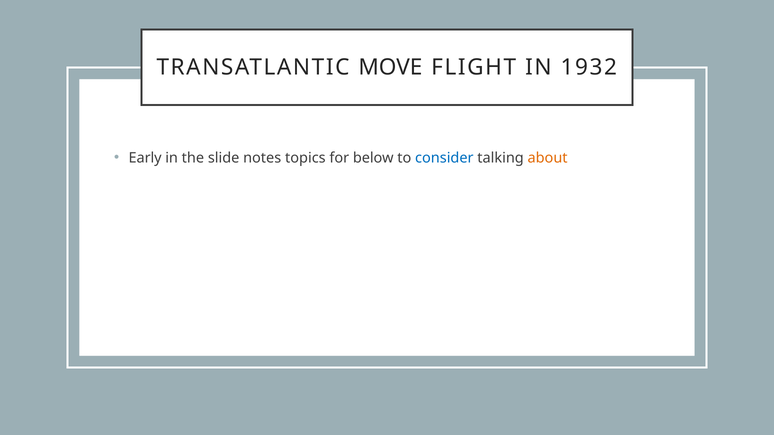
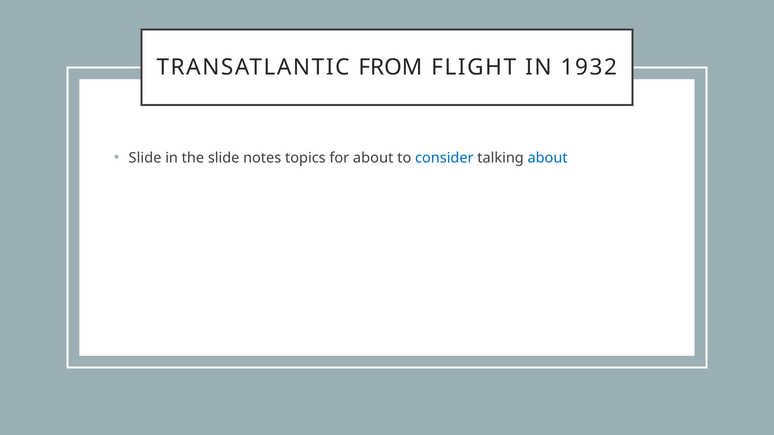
MOVE: MOVE -> FROM (390, 67)
Early: Early -> Slide (145, 158)
for below: below -> about (373, 158)
about colour: orange -> blue (548, 158)
